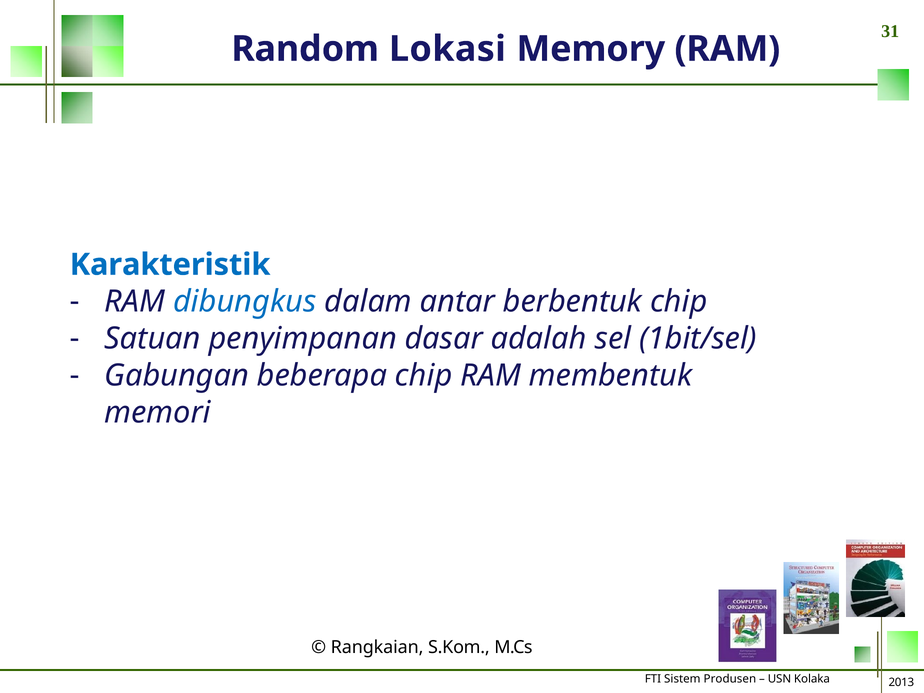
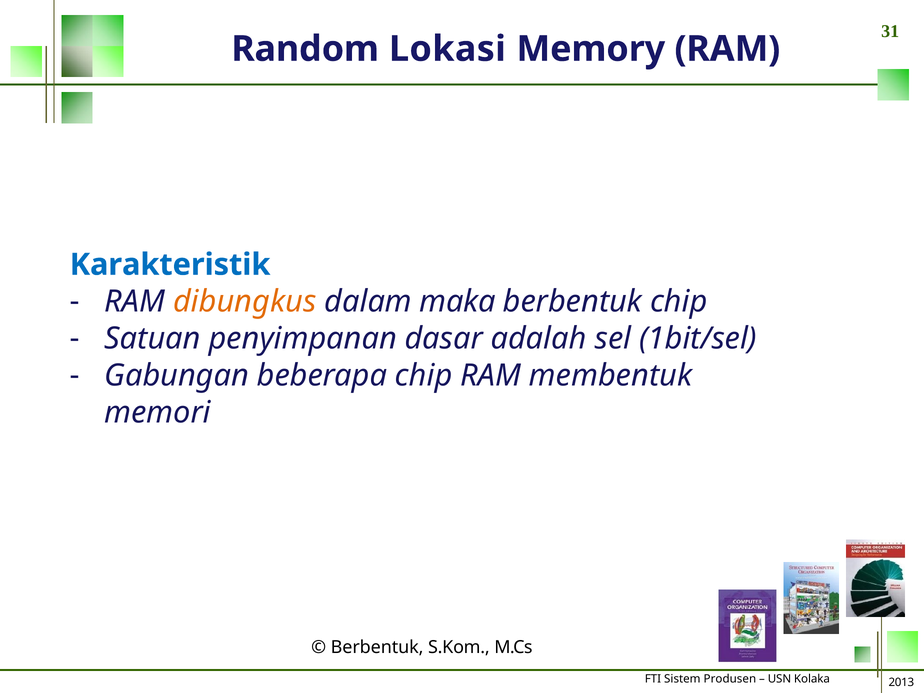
dibungkus colour: blue -> orange (245, 302)
antar: antar -> maka (458, 302)
Rangkaian: Rangkaian -> Berbentuk (377, 647)
